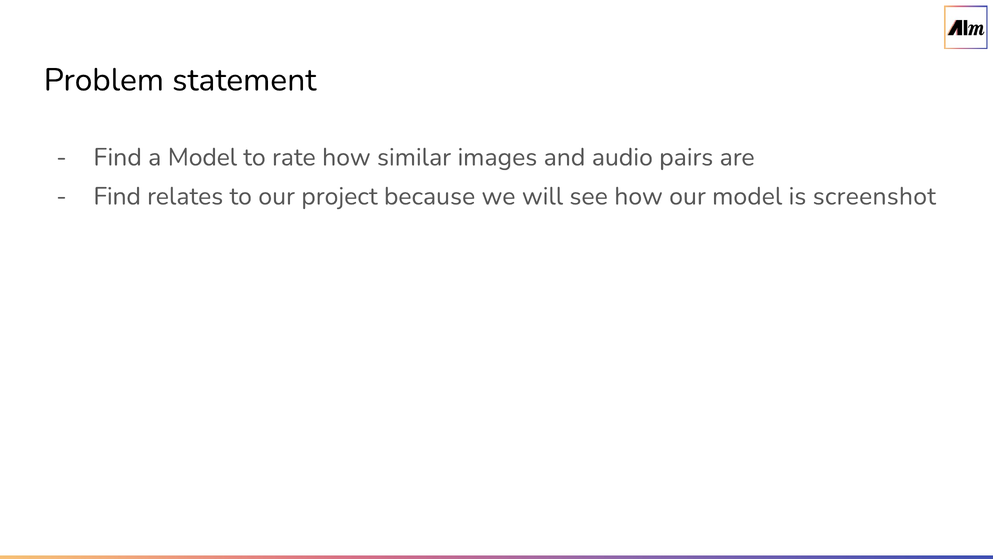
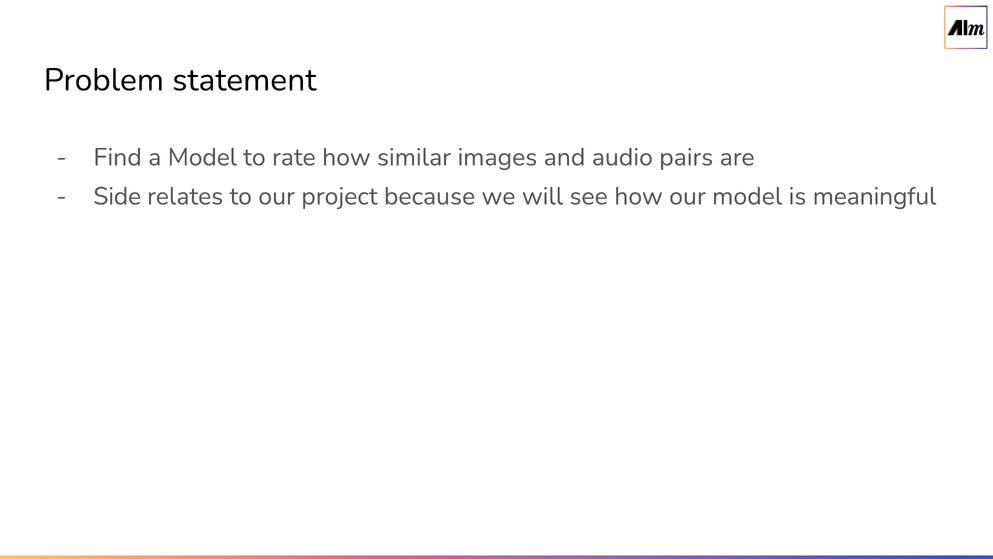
Find: Find -> Side (117, 196)
screenshot: screenshot -> meaningful (875, 196)
